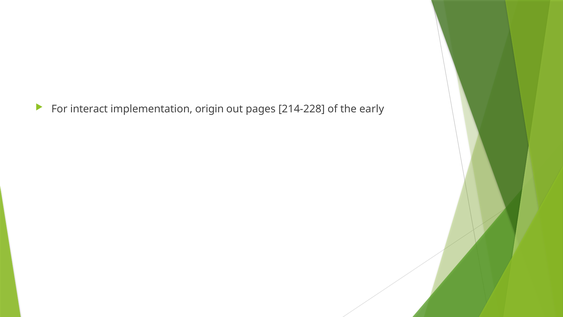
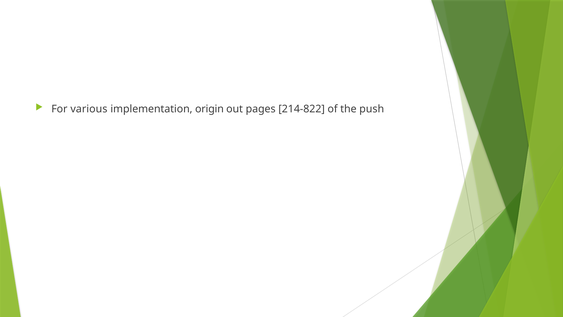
interact: interact -> various (89, 109)
214-228: 214-228 -> 214-822 (302, 109)
early: early -> push (372, 109)
